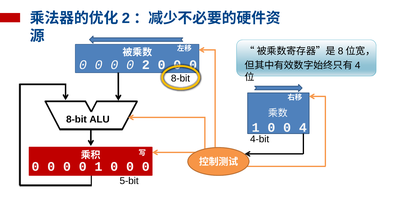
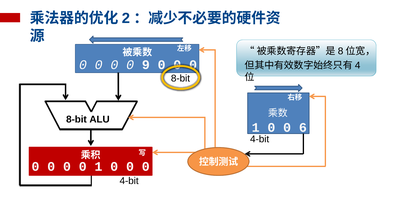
0 2: 2 -> 9 (146, 65)
4: 4 -> 6 (303, 128)
5-bit: 5-bit -> 4-bit (129, 181)
